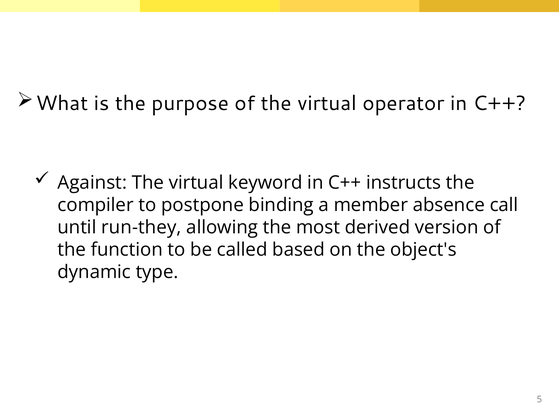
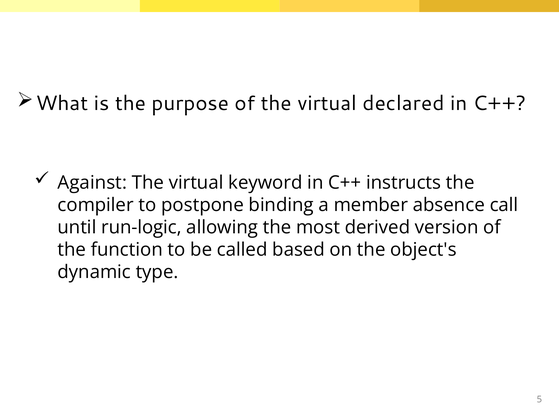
operator: operator -> declared (403, 103)
run-they: run-they -> run-logic (141, 228)
